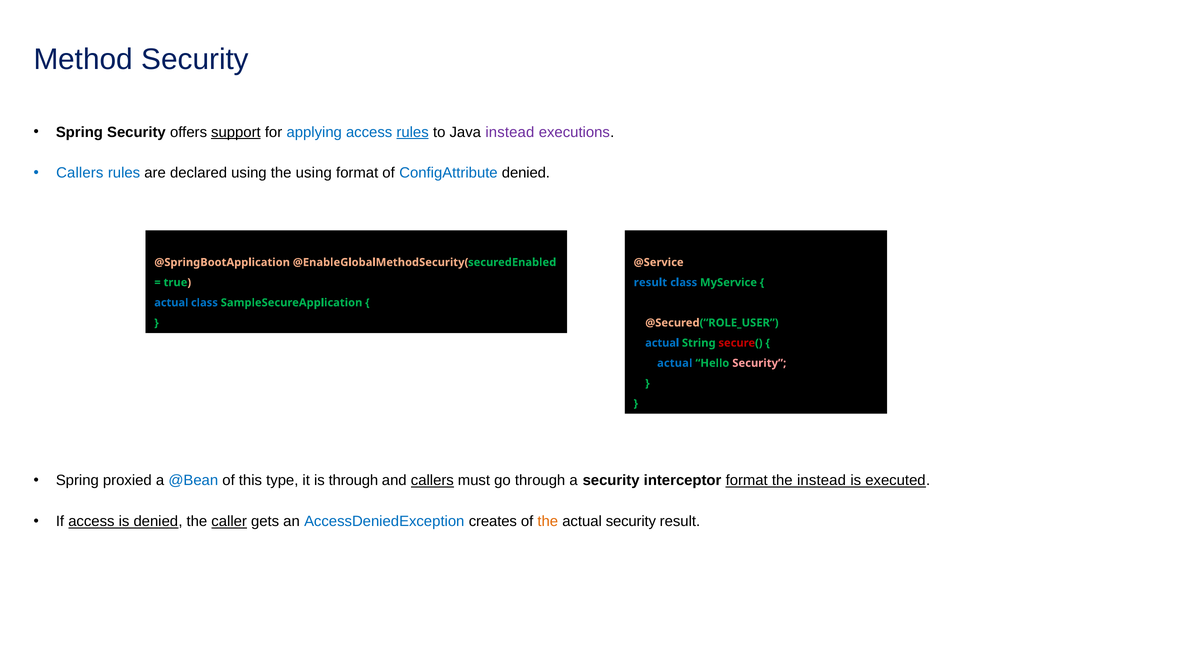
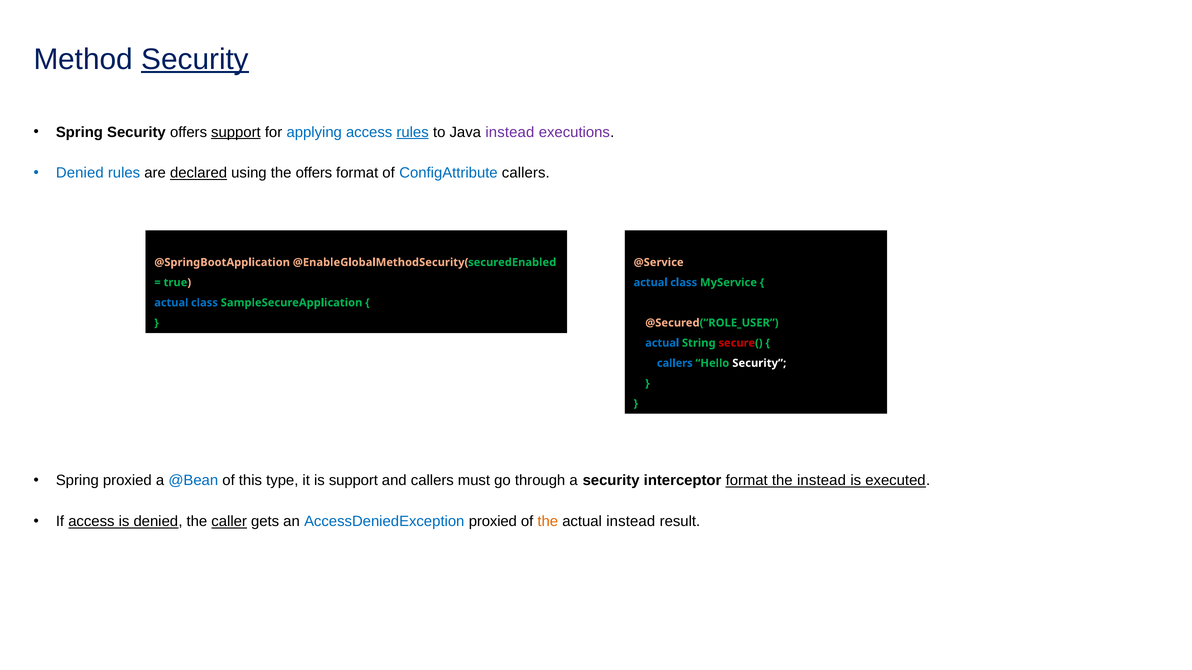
Security underline: none -> present (195, 59)
Callers: Callers -> Denied (80, 173)
declared underline: none -> present (199, 173)
the using: using -> offers (314, 173)
ConfigAttribute denied: denied -> callers (526, 173)
result: result -> actual (651, 283)
actual: actual -> callers (675, 363)
Security colour: pink -> white (759, 363)
is through: through -> support (353, 481)
callers underline: present -> none (432, 481)
AccessDeniedException creates: creates -> proxied (493, 522)
actual security: security -> instead (631, 522)
